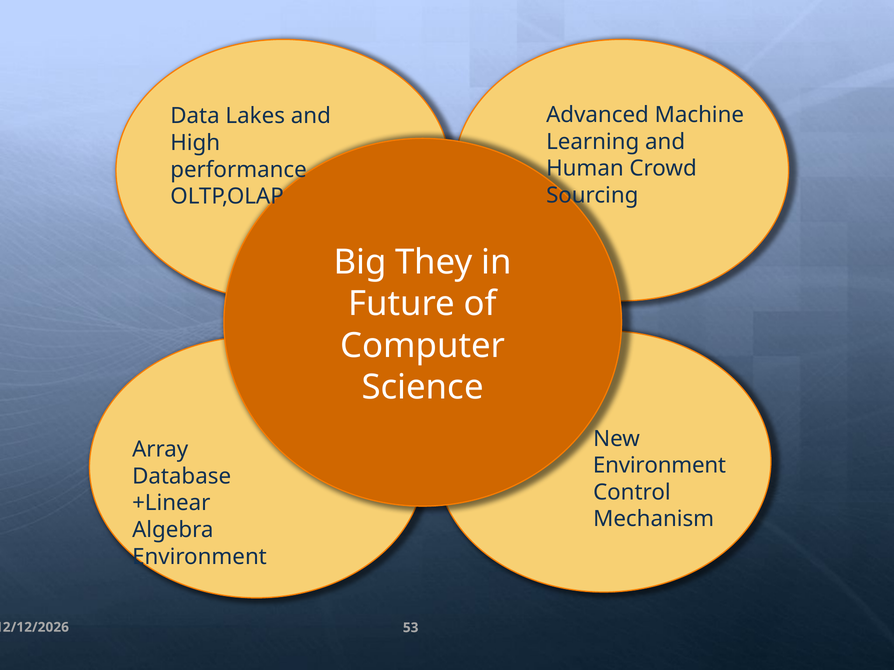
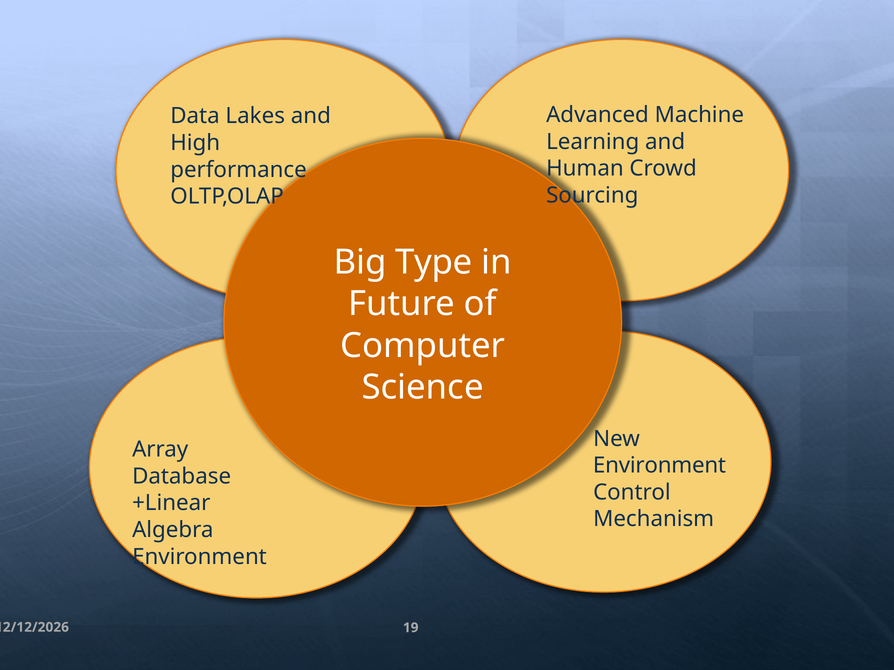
They: They -> Type (434, 262)
53: 53 -> 19 (411, 628)
